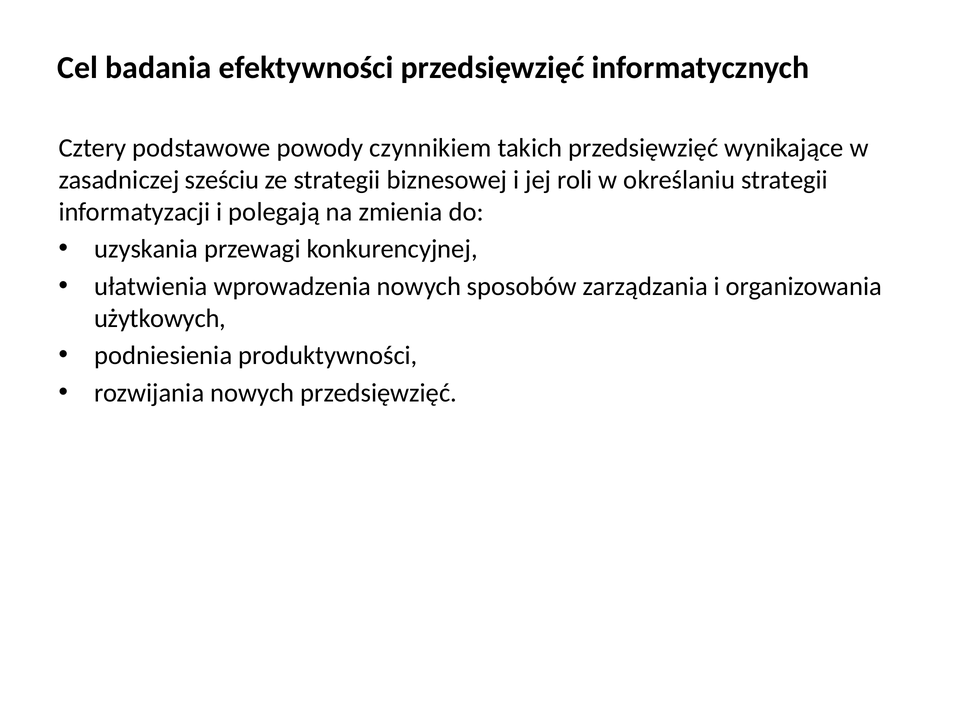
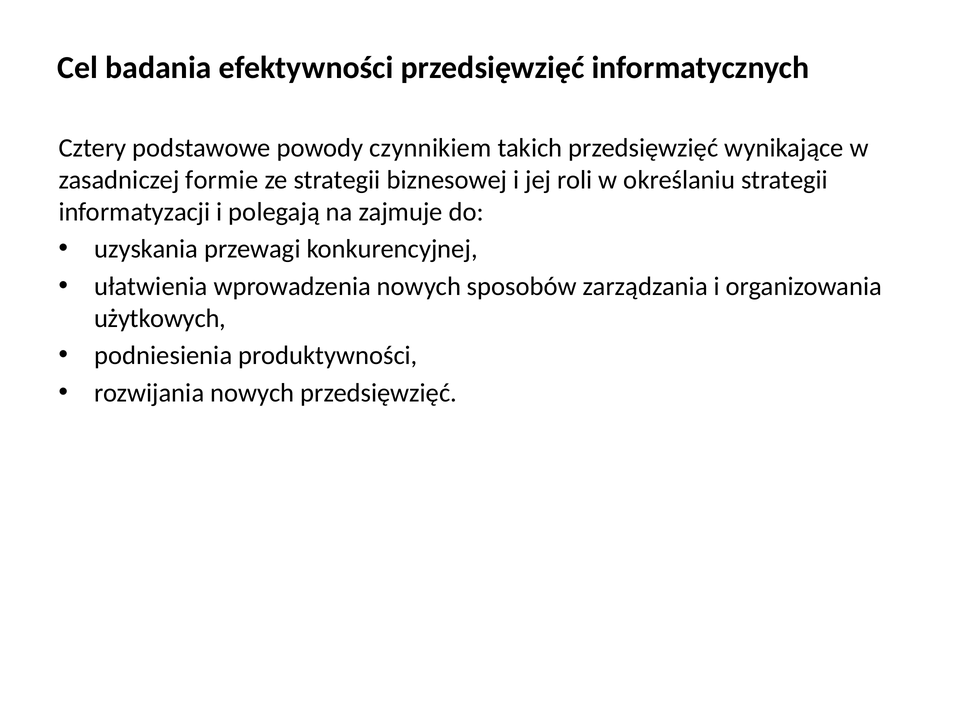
sześciu: sześciu -> formie (222, 180)
zmienia: zmienia -> zajmuje (401, 212)
